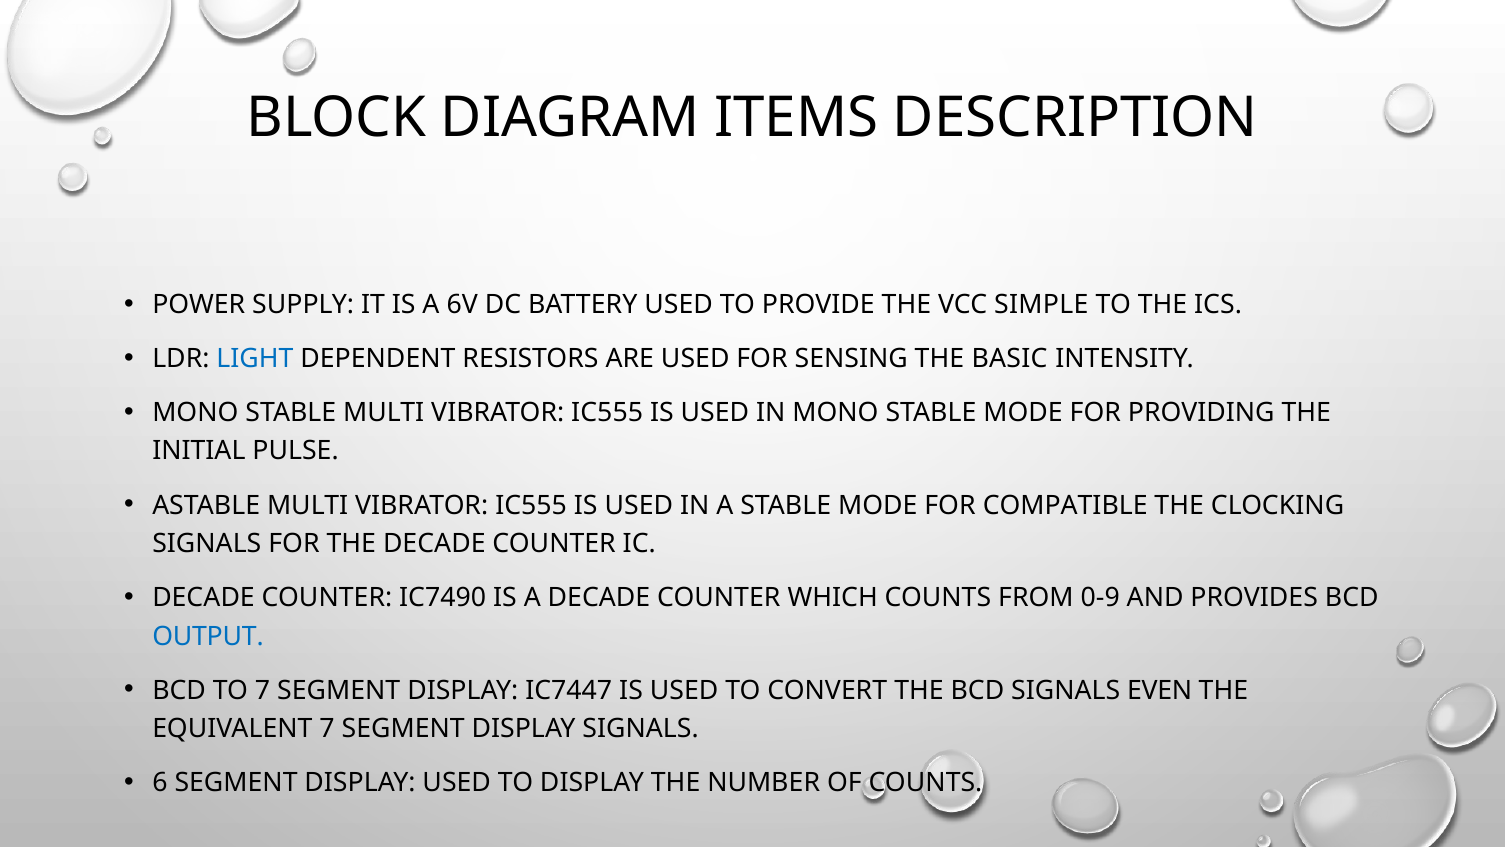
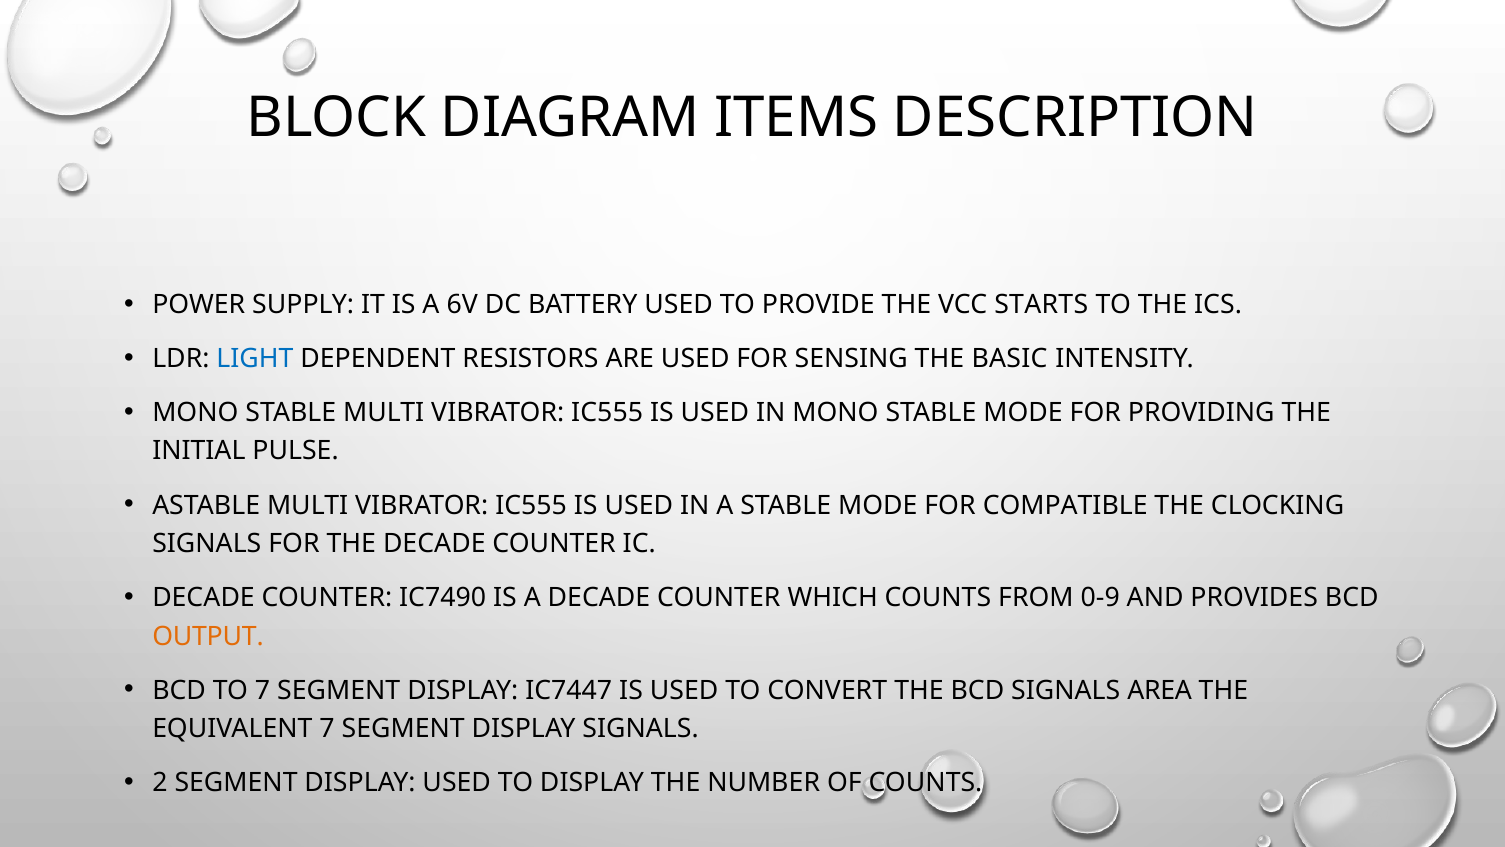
SIMPLE: SIMPLE -> STARTS (1041, 304)
OUTPUT colour: blue -> orange (208, 636)
EVEN: EVEN -> AREA (1160, 690)
6: 6 -> 2 (160, 782)
